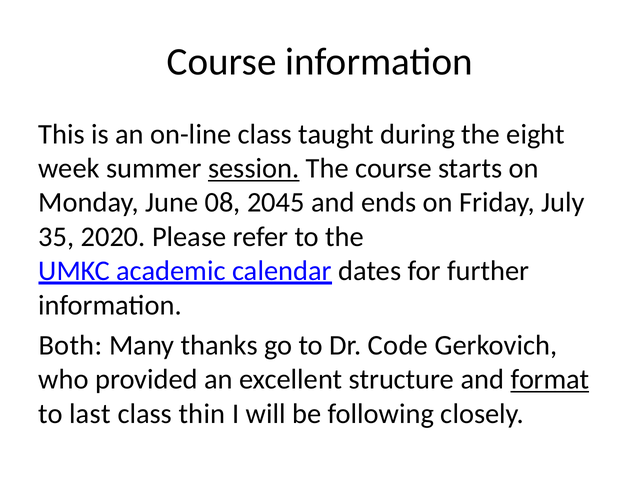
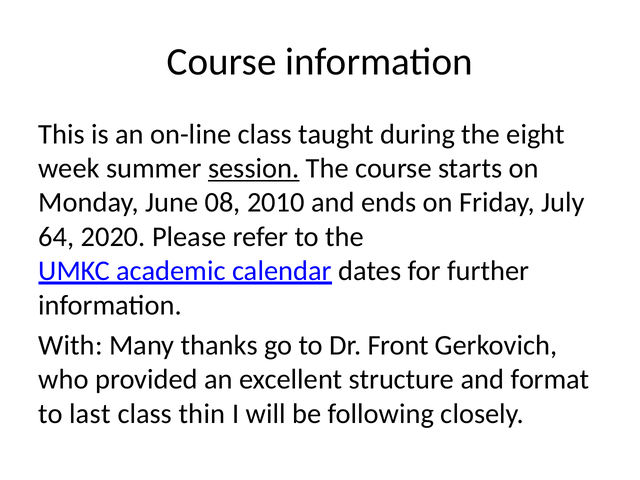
2045: 2045 -> 2010 (276, 203)
35: 35 -> 64 (56, 237)
Both: Both -> With (70, 345)
Code: Code -> Front (398, 345)
format underline: present -> none (550, 380)
